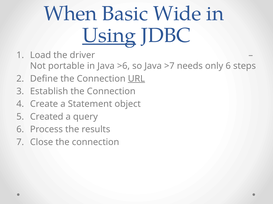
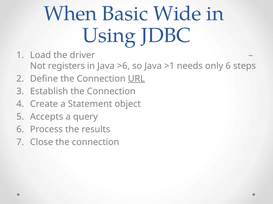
Using underline: present -> none (109, 36)
portable: portable -> registers (66, 66)
>7: >7 -> >1 (169, 66)
Created: Created -> Accepts (47, 117)
